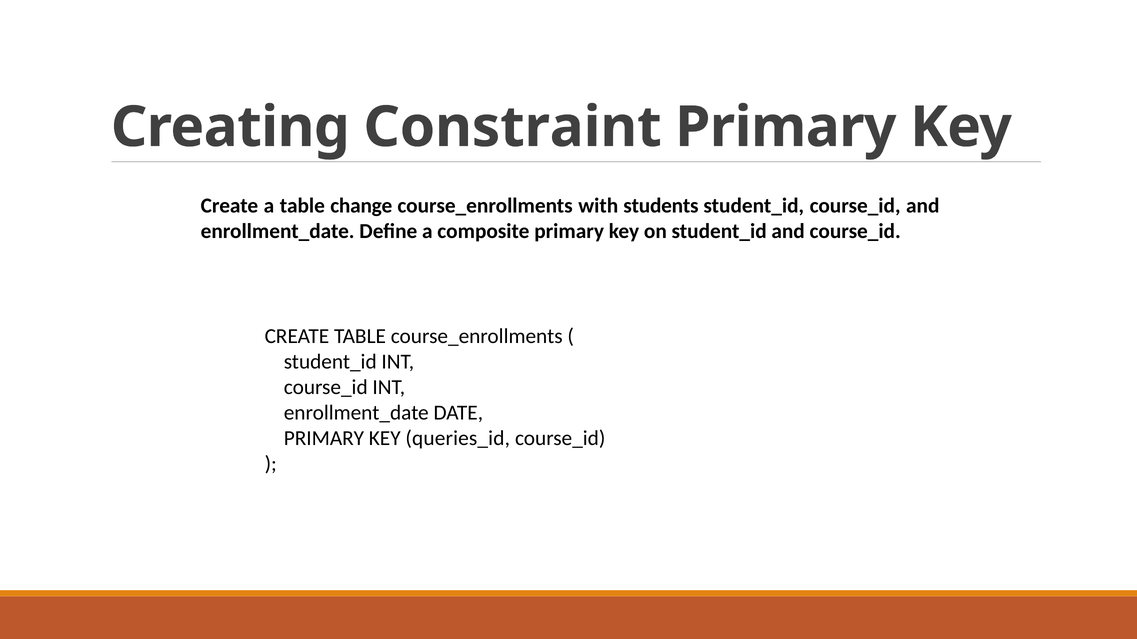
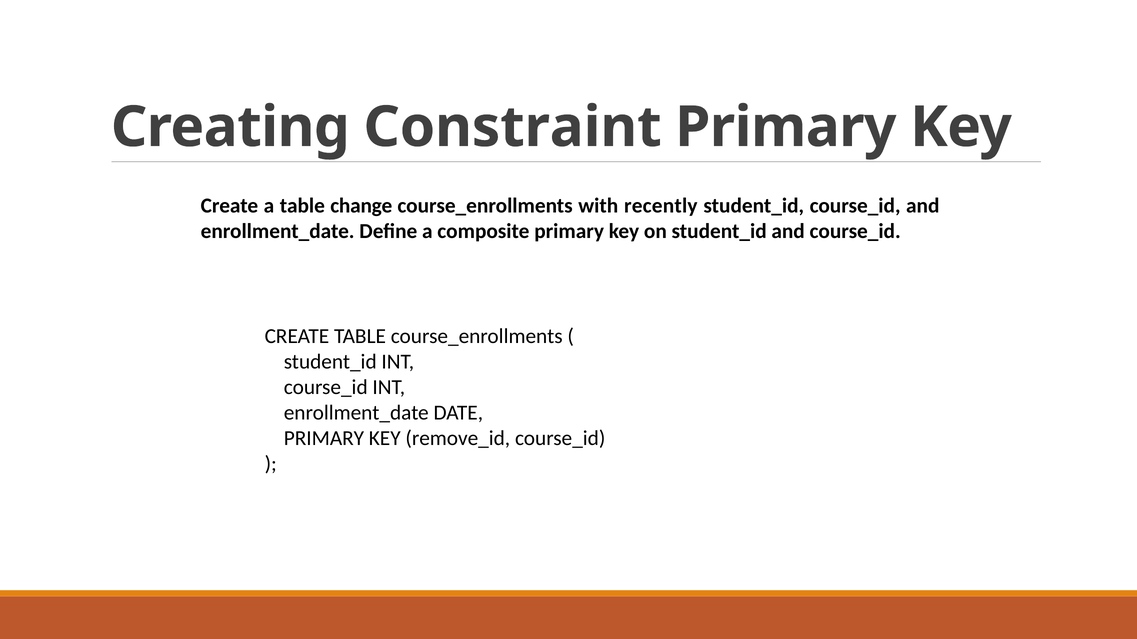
students: students -> recently (661, 206)
queries_id: queries_id -> remove_id (458, 439)
